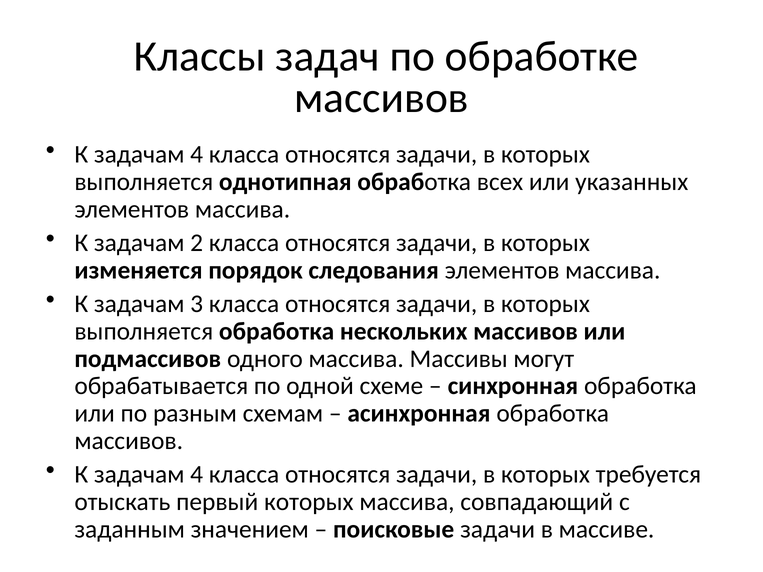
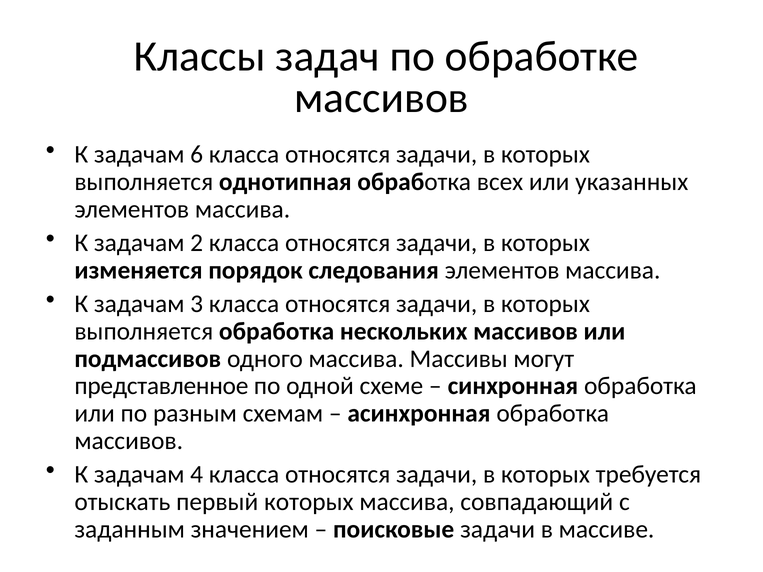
4: 4 -> 6 (197, 154)
обрабатывается: обрабатывается -> представленное (161, 386)
